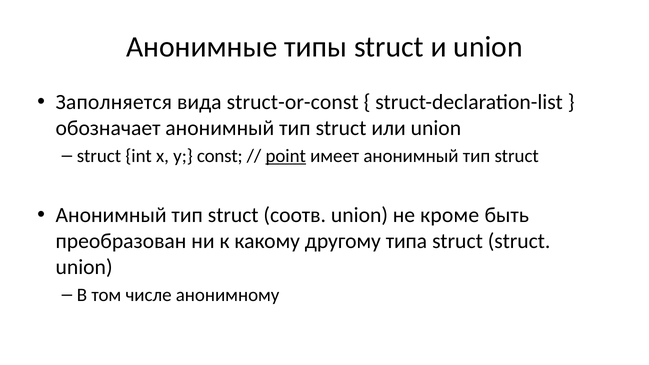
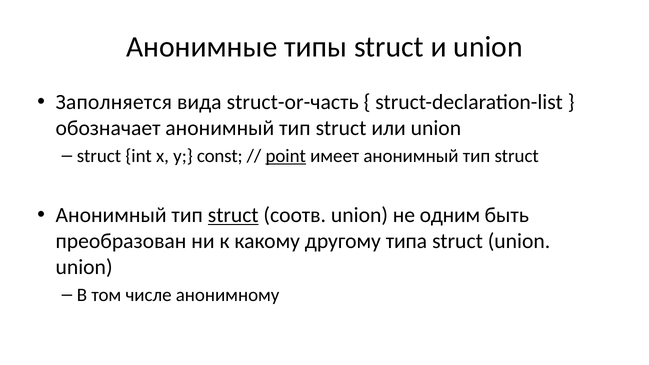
struct-or-const: struct-or-const -> struct-or-часть (293, 102)
struct underline: none -> present (233, 215)
кроме: кроме -> одним (450, 215)
struct struct: struct -> union (519, 241)
